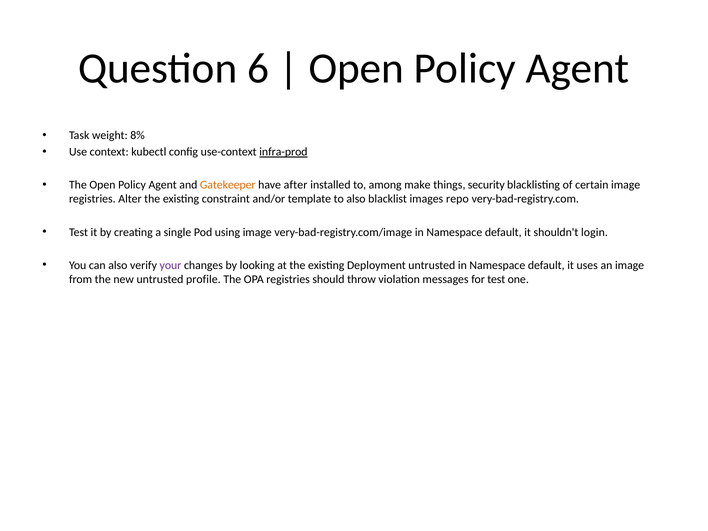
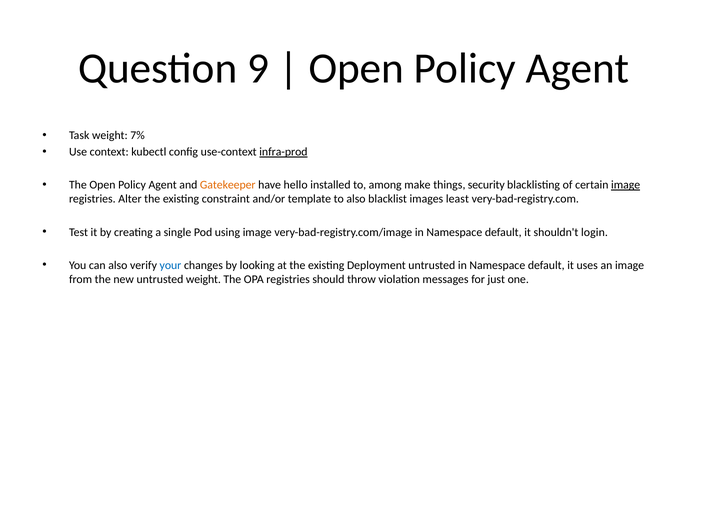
6: 6 -> 9 (258, 69)
8%: 8% -> 7% (137, 135)
after: after -> hello (296, 185)
image underline: none -> present (626, 185)
repo: repo -> least (457, 199)
your colour: purple -> blue (170, 265)
untrusted profile: profile -> weight (203, 279)
for test: test -> just (496, 279)
